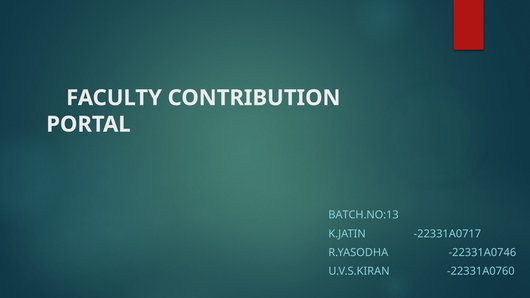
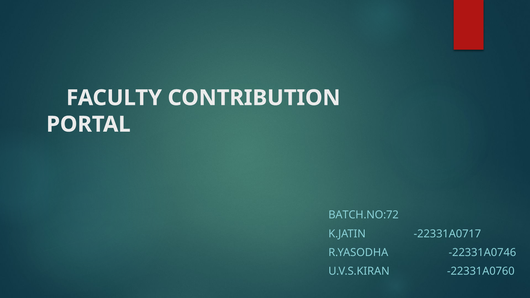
BATCH.NO:13: BATCH.NO:13 -> BATCH.NO:72 (364, 215)
